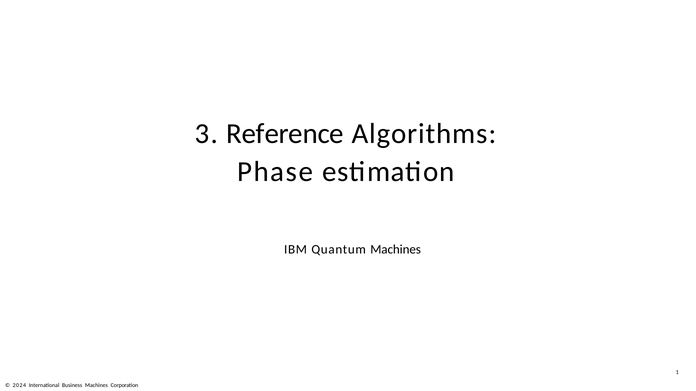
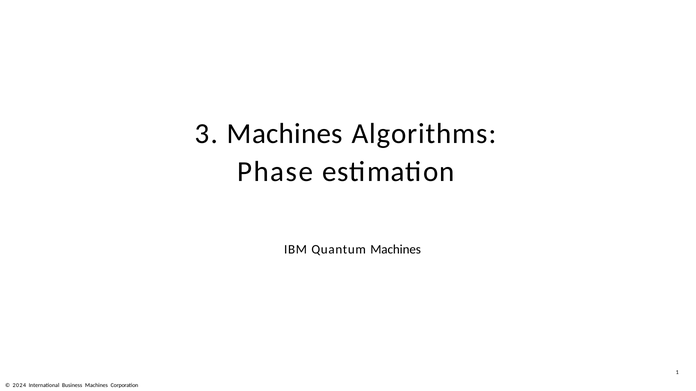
3 Reference: Reference -> Machines (285, 134)
